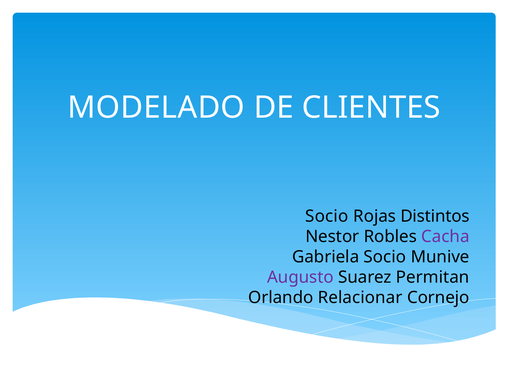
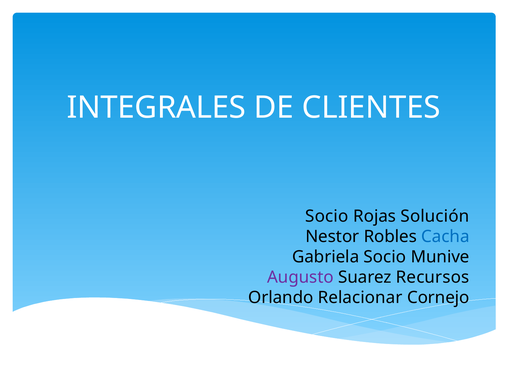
MODELADO: MODELADO -> INTEGRALES (156, 107)
Distintos: Distintos -> Solución (435, 216)
Cacha colour: purple -> blue (445, 236)
Permitan: Permitan -> Recursos (433, 277)
